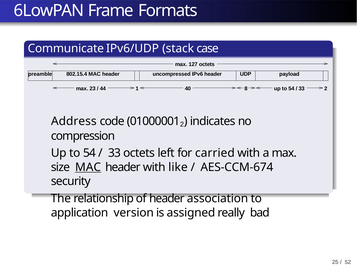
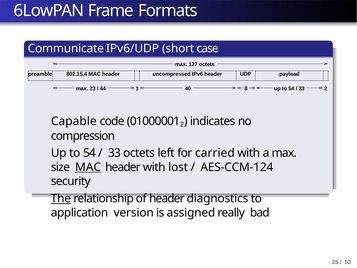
stack: stack -> short (178, 48)
Address: Address -> Capable (74, 121)
like: like -> lost (178, 167)
AES-CCM-674: AES-CCM-674 -> AES-CCM-124 (237, 167)
The underline: none -> present (61, 198)
association: association -> diagnostics (217, 198)
